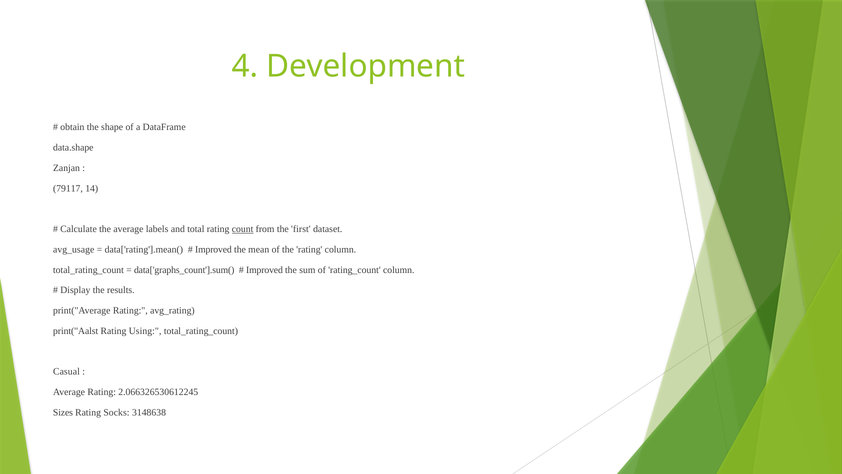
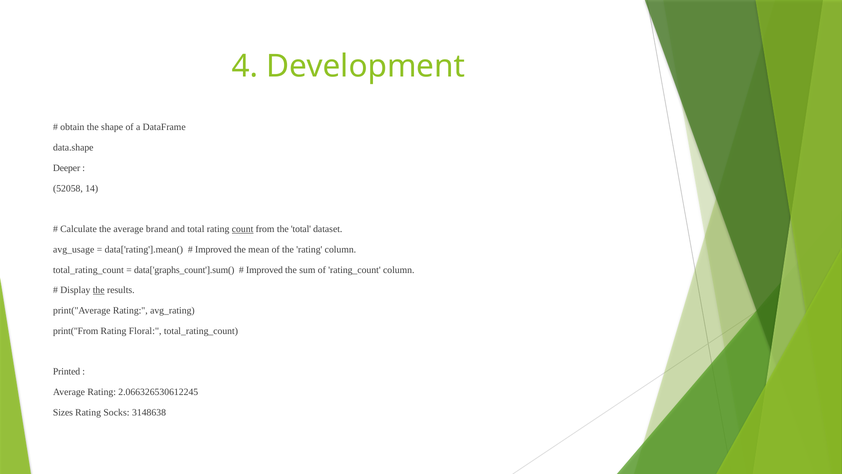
Zanjan: Zanjan -> Deeper (67, 168)
79117: 79117 -> 52058 (68, 188)
labels: labels -> brand (157, 229)
the first: first -> total (301, 229)
the underline: none -> present (99, 290)
print("Aalst: print("Aalst -> print("From (76, 331)
Using: Using -> Floral (145, 331)
Casual: Casual -> Printed (67, 371)
